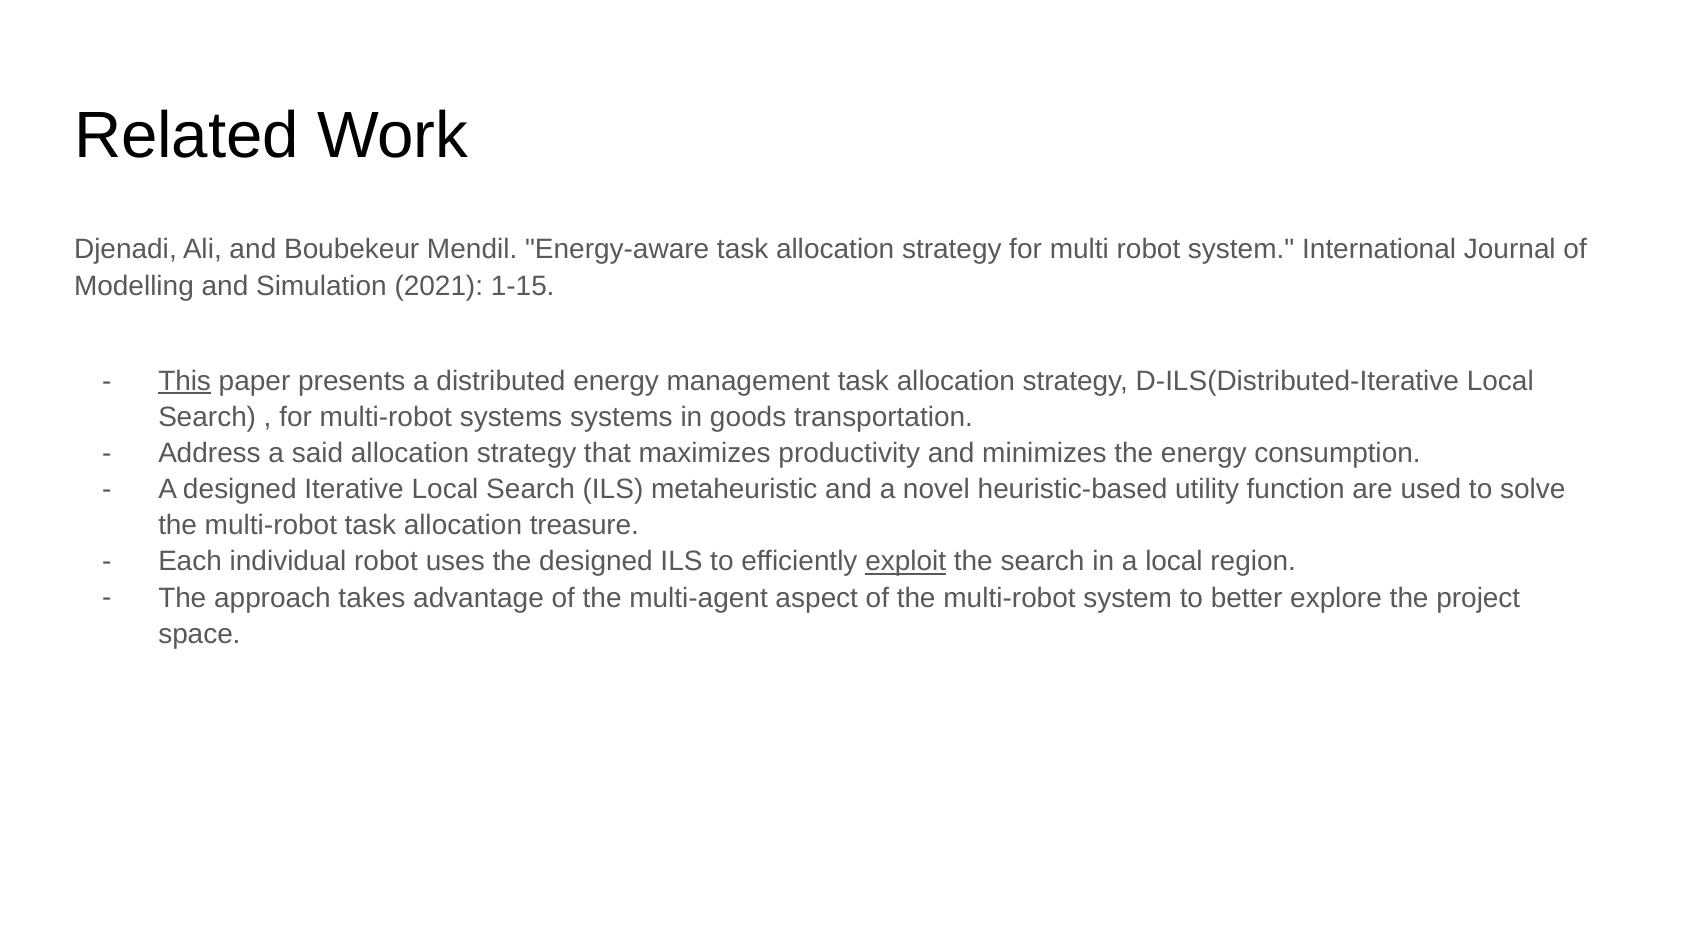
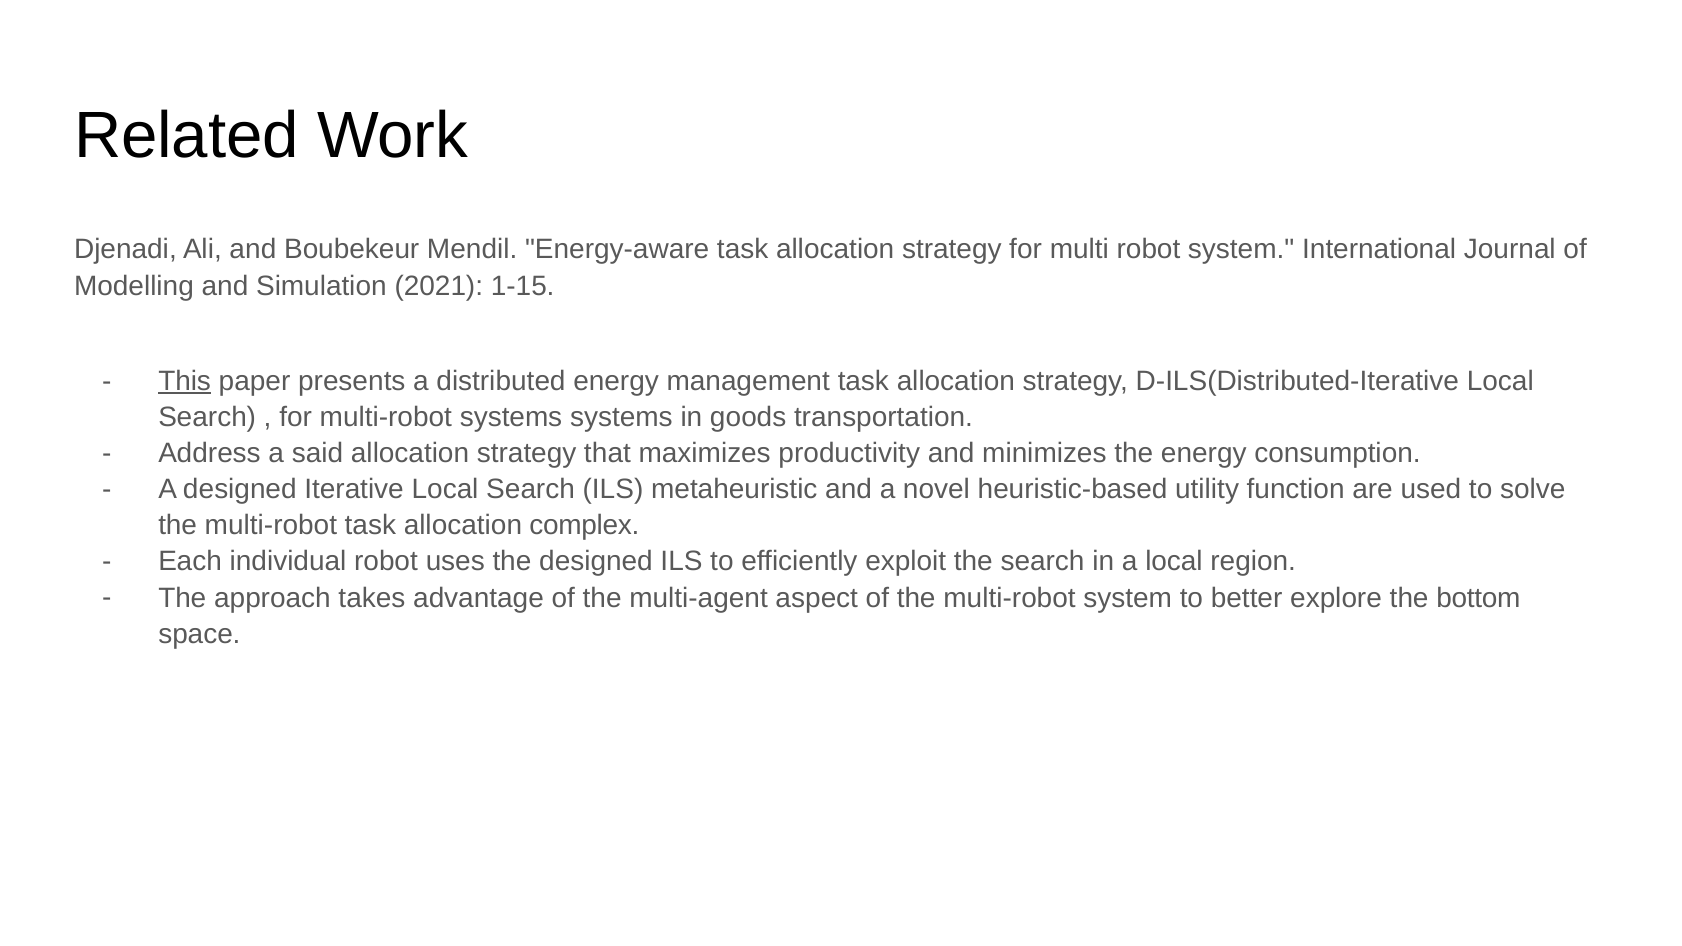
treasure: treasure -> complex (584, 526)
exploit underline: present -> none (906, 562)
project: project -> bottom (1478, 598)
